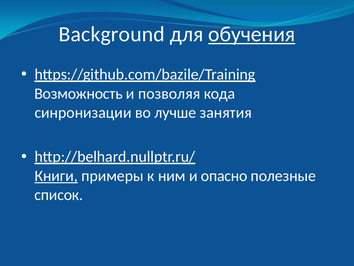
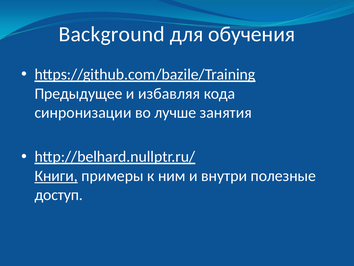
обучения underline: present -> none (252, 34)
Возможность: Возможность -> Предыдущее (78, 93)
позволяя: позволяя -> избавляя (169, 93)
опасно: опасно -> внутри (224, 176)
список: список -> доступ (59, 195)
